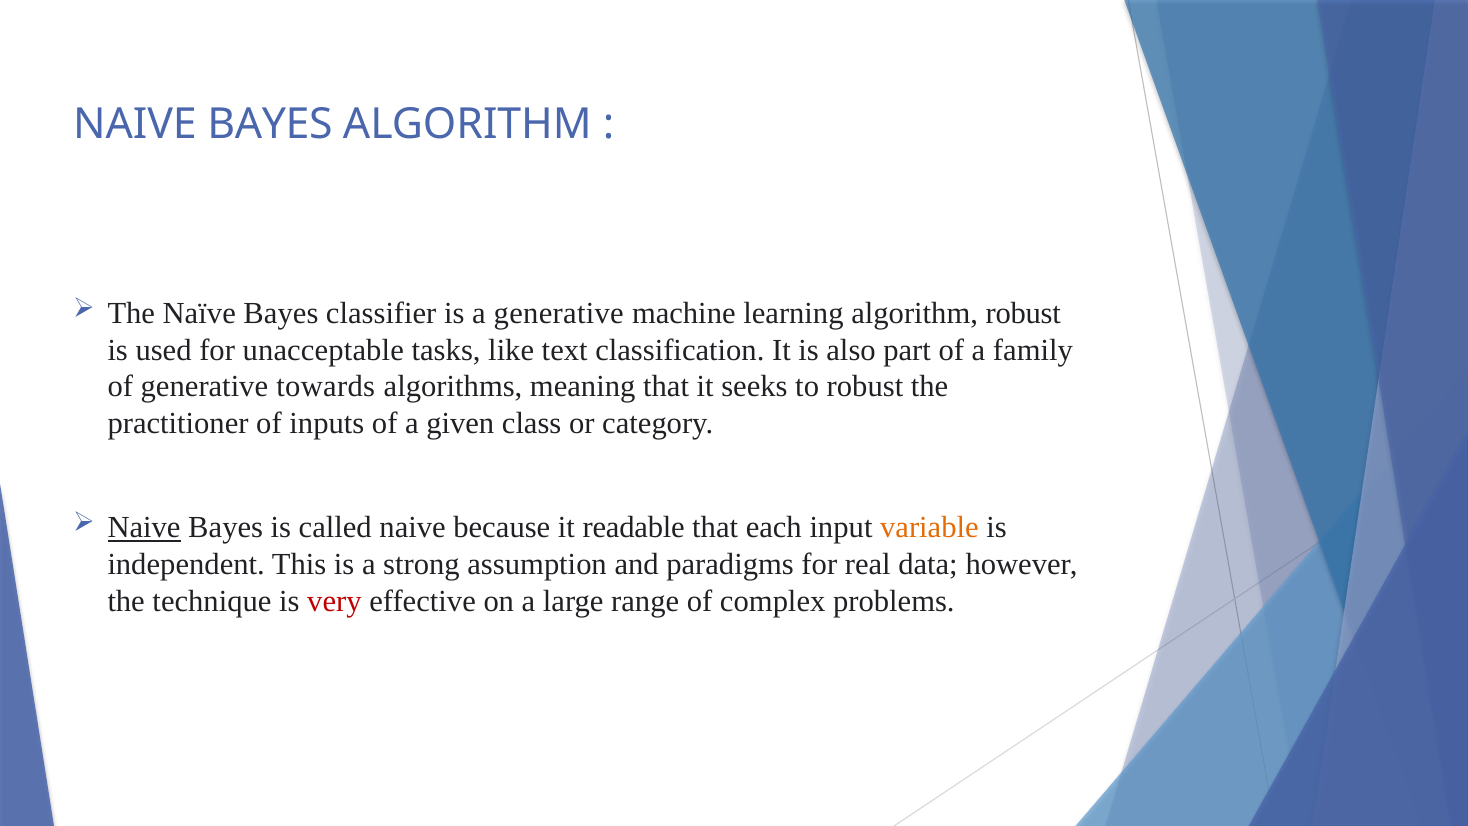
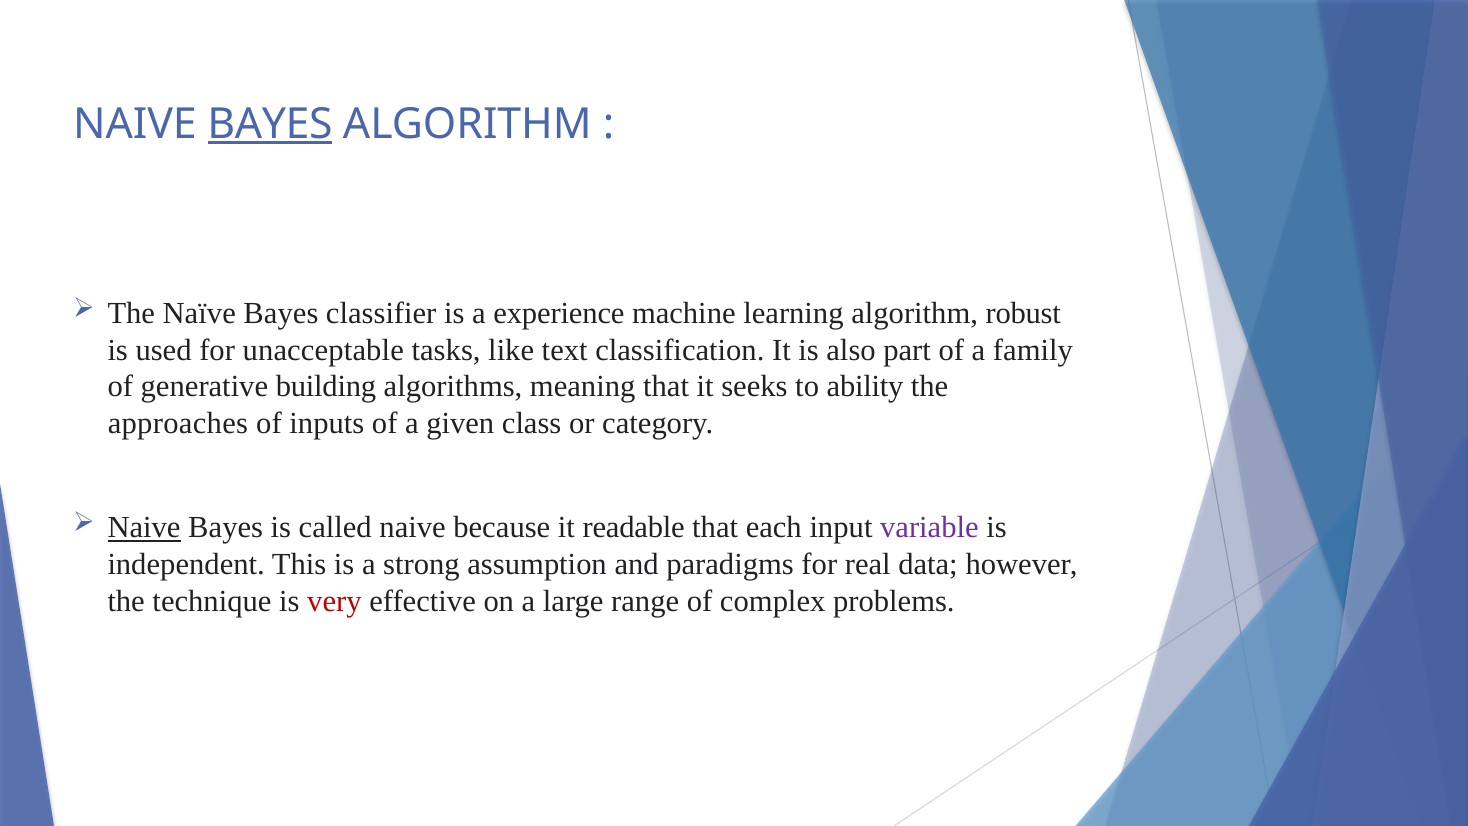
BAYES underline: none -> present (270, 124)
a generative: generative -> experience (559, 313)
towards: towards -> building (326, 387)
to robust: robust -> ability (865, 387)
practitioner: practitioner -> approaches (178, 423)
variable colour: orange -> purple (929, 527)
